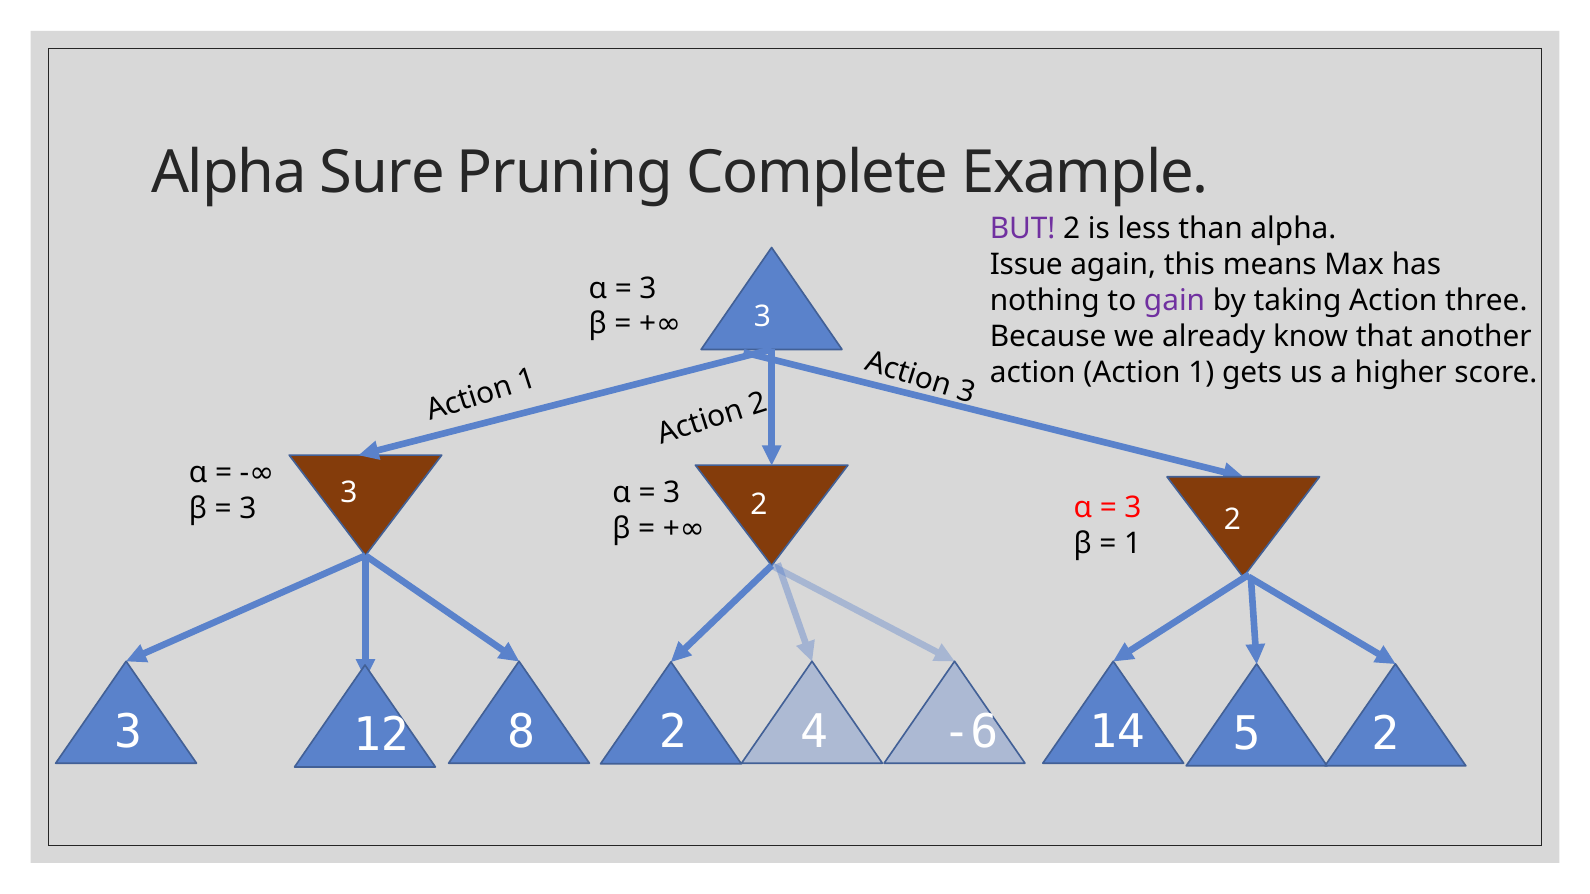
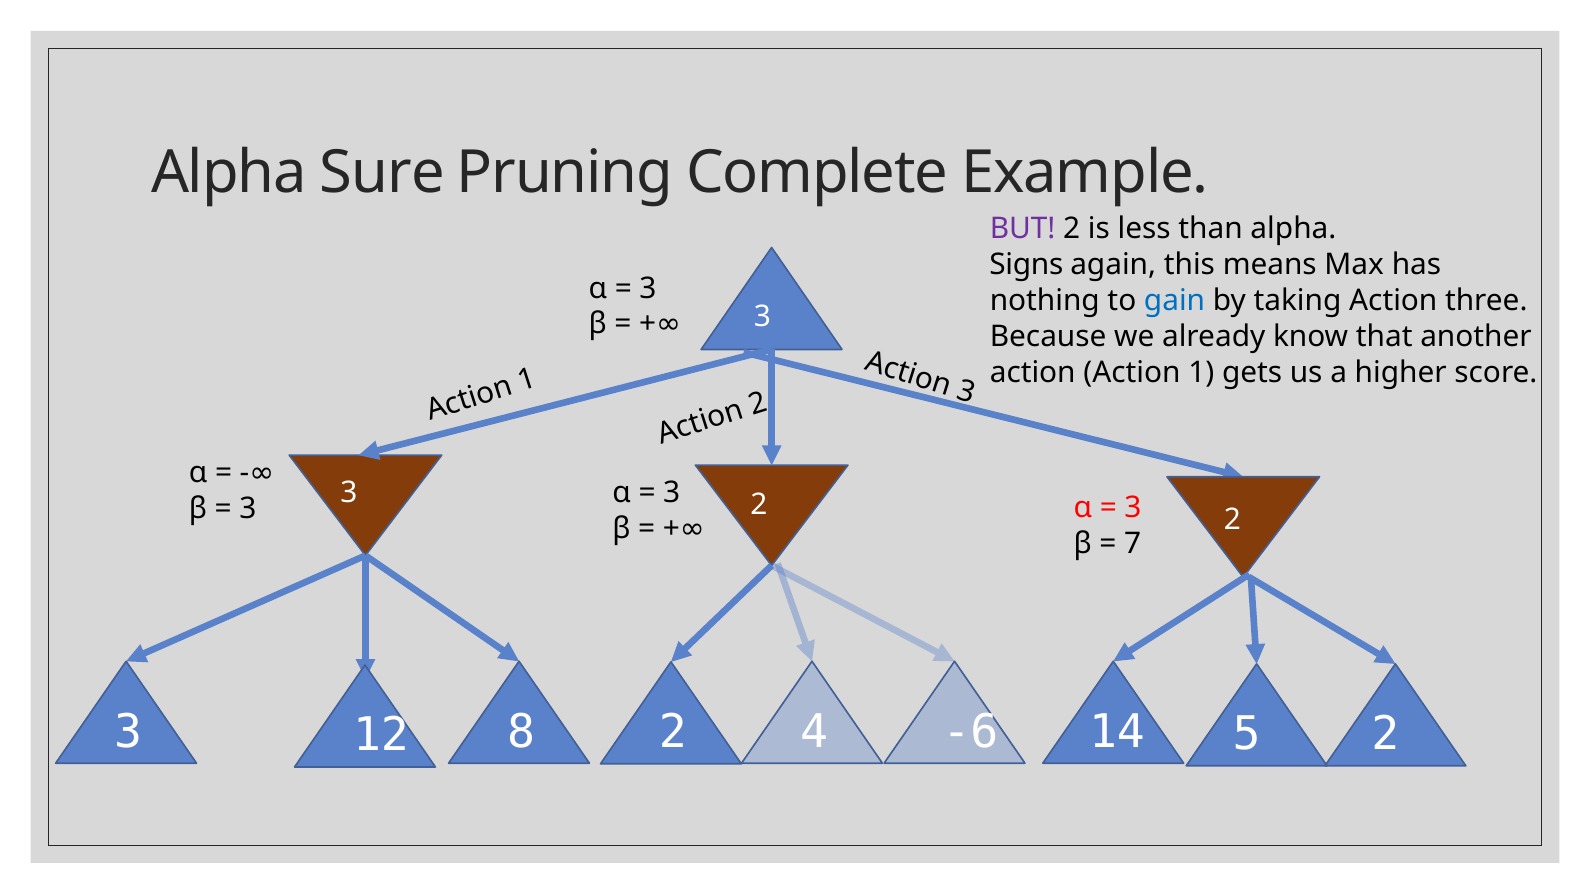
Issue: Issue -> Signs (1026, 265)
gain colour: purple -> blue (1175, 301)
1: 1 -> 7 (1133, 544)
